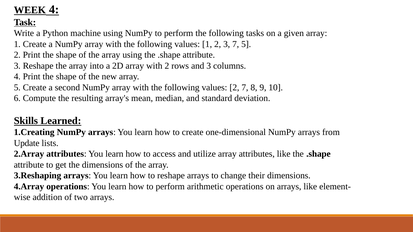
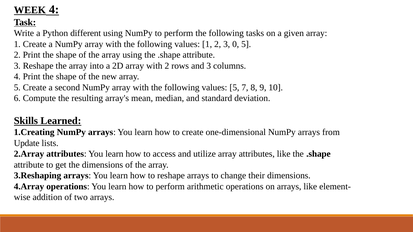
machine: machine -> different (86, 33)
3 7: 7 -> 0 (236, 44)
values 2: 2 -> 5 (234, 88)
